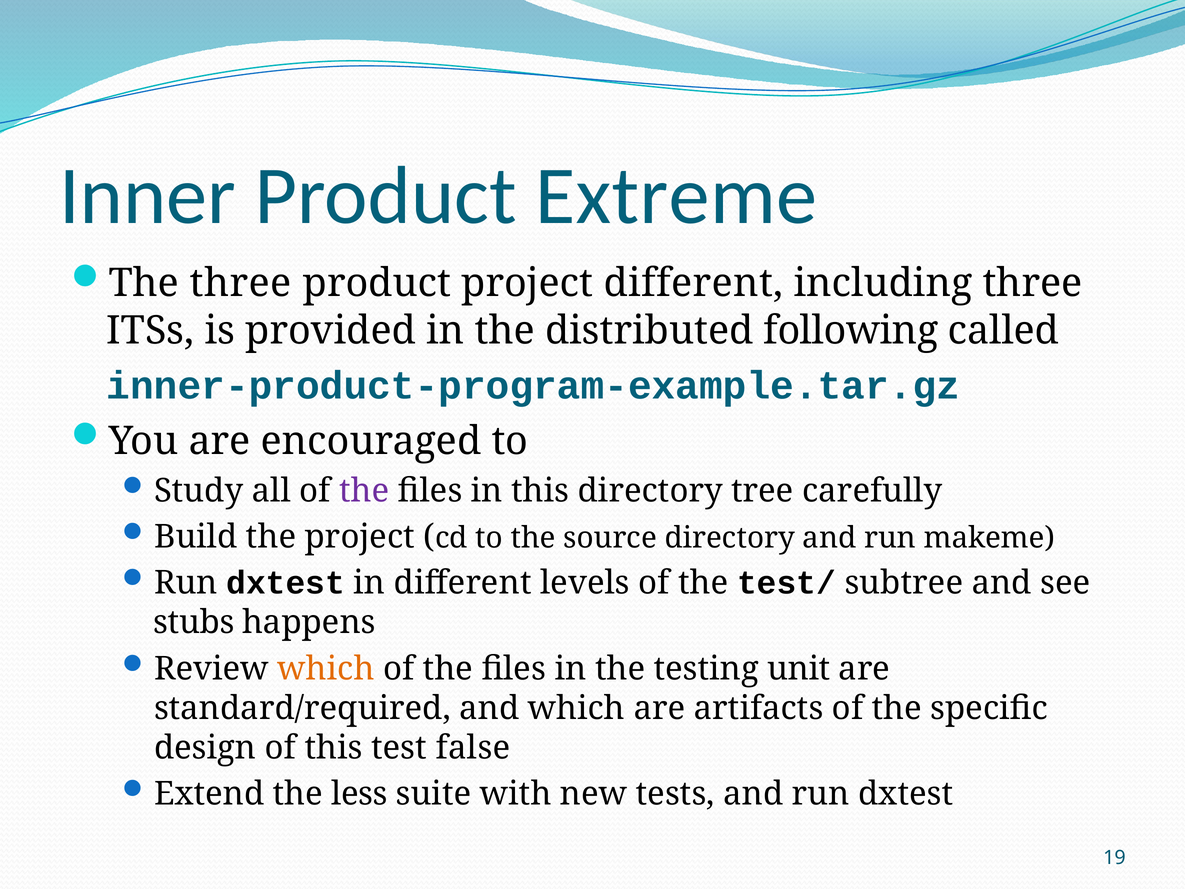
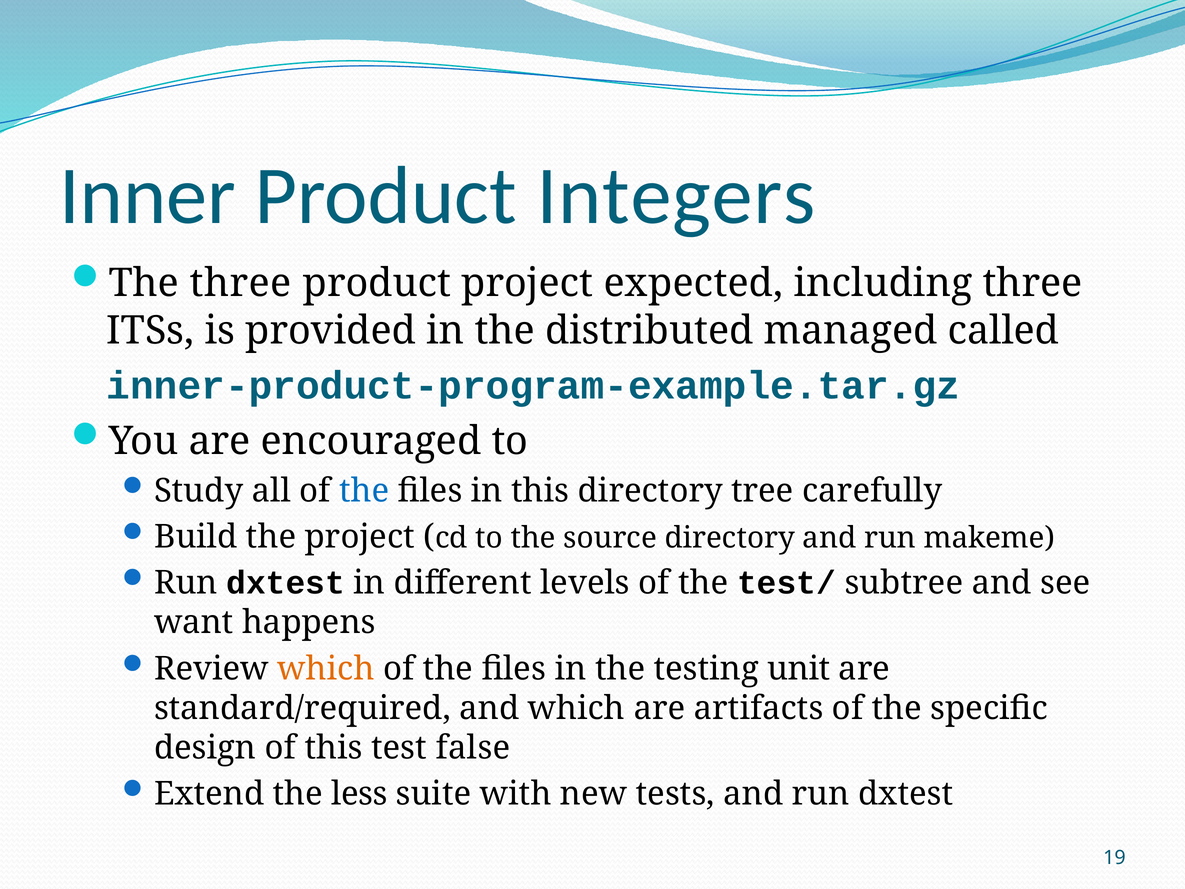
Extreme: Extreme -> Integers (676, 196)
project different: different -> expected (693, 283)
following: following -> managed (851, 331)
the colour: purple -> blue (364, 491)
stubs: stubs -> want (194, 622)
